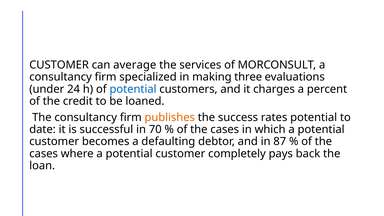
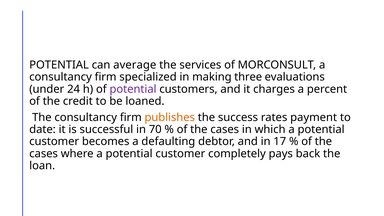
CUSTOMER: CUSTOMER -> POTENTIAL (59, 65)
potential colour: blue -> purple (133, 89)
rates potential: potential -> payment (314, 117)
87: 87 -> 17 (280, 142)
